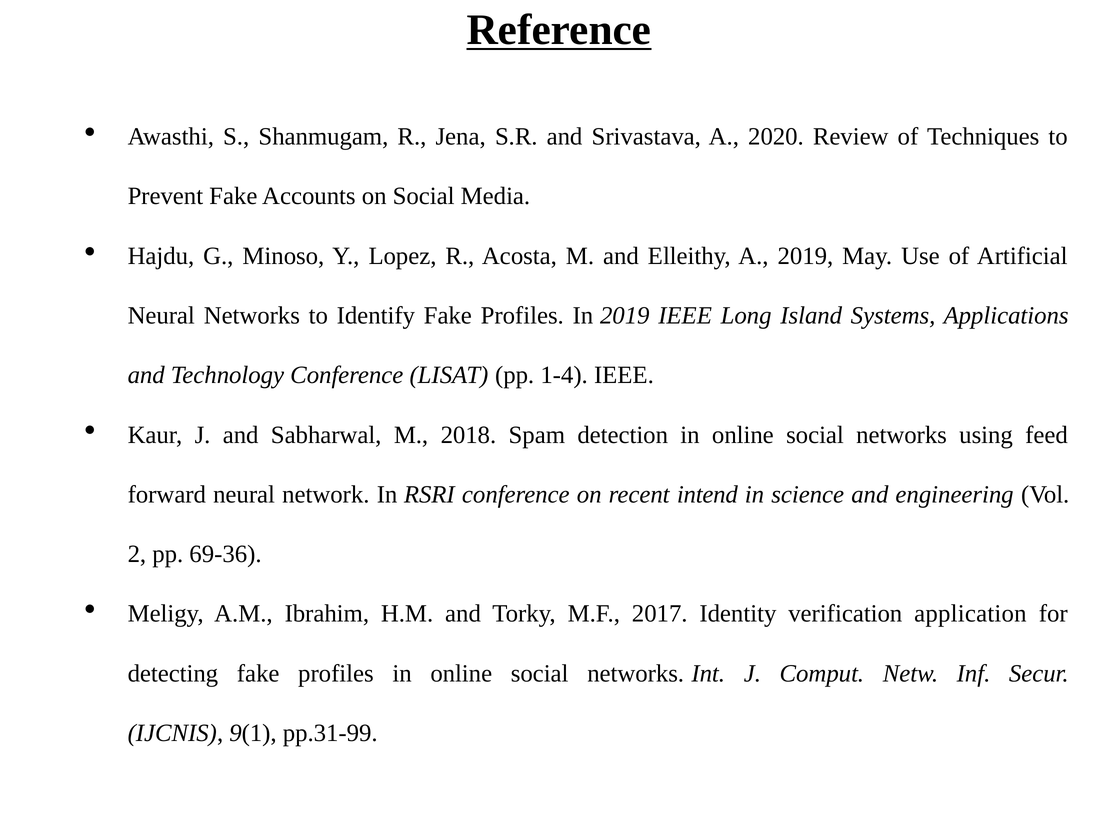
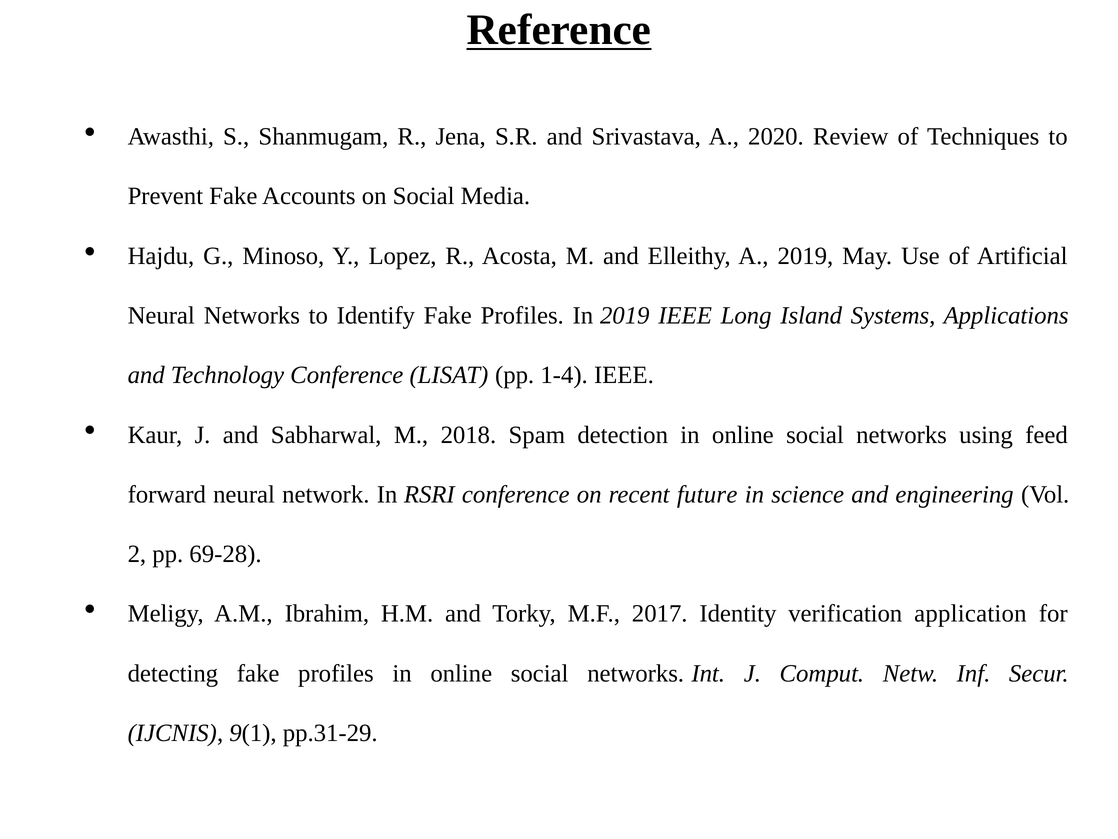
intend: intend -> future (707, 494)
69-36: 69-36 -> 69-28 (225, 554)
pp.31-99: pp.31-99 -> pp.31-29 (330, 733)
